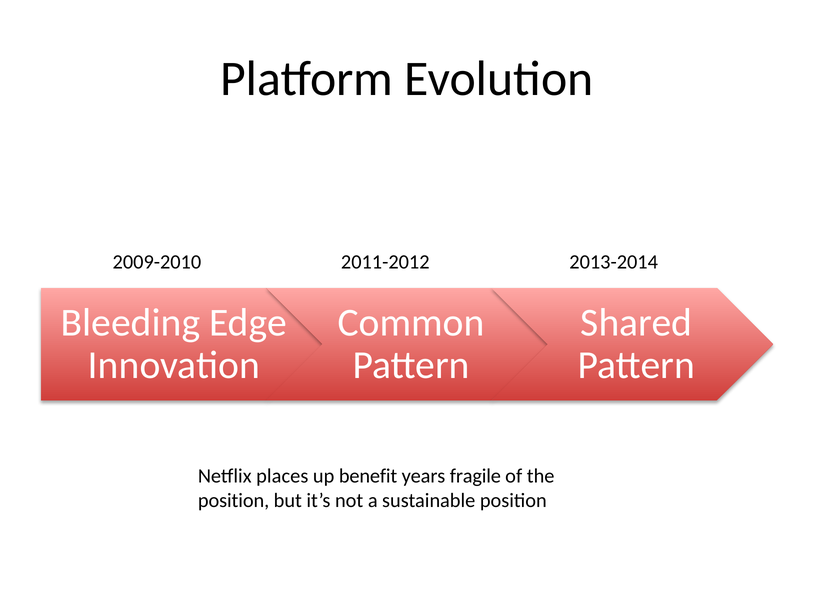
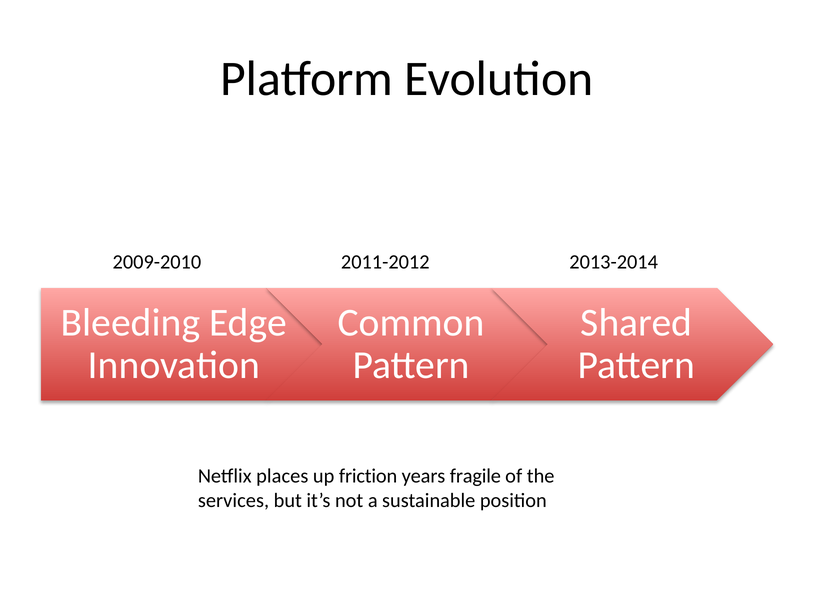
benefit: benefit -> friction (368, 475)
position: position -> services (234, 500)
